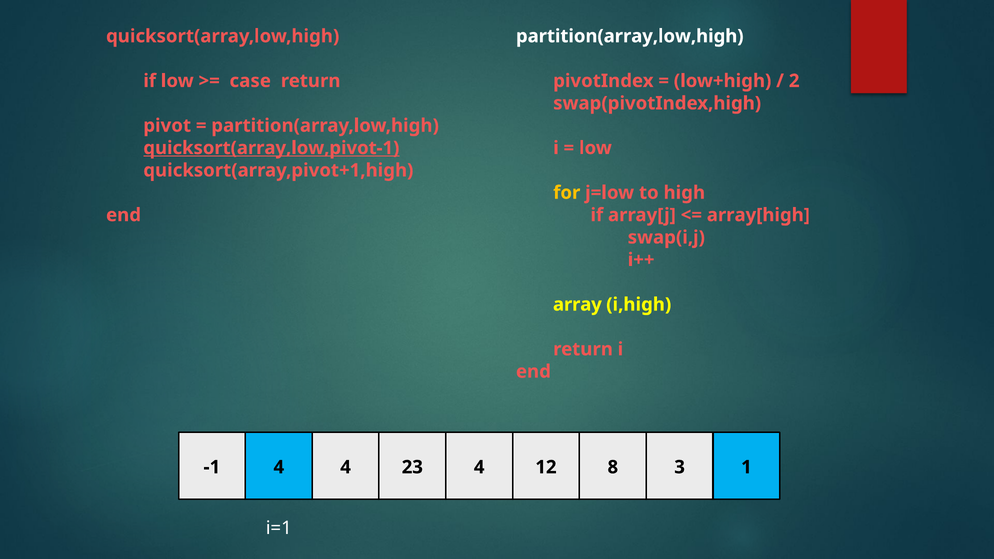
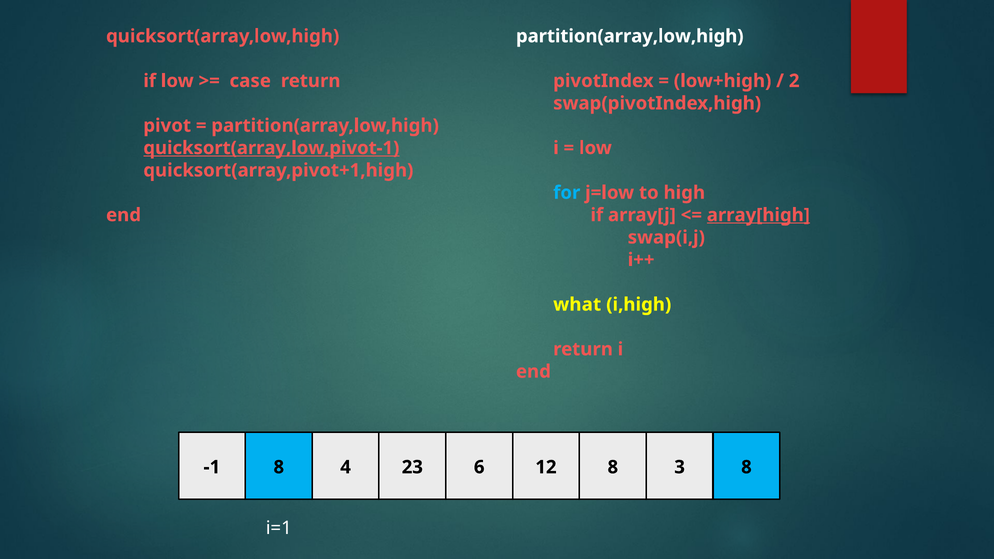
for colour: yellow -> light blue (567, 193)
array[high underline: none -> present (758, 215)
array: array -> what (577, 305)
-1 4: 4 -> 8 (279, 467)
23 4: 4 -> 6 (479, 467)
3 1: 1 -> 8 (746, 467)
